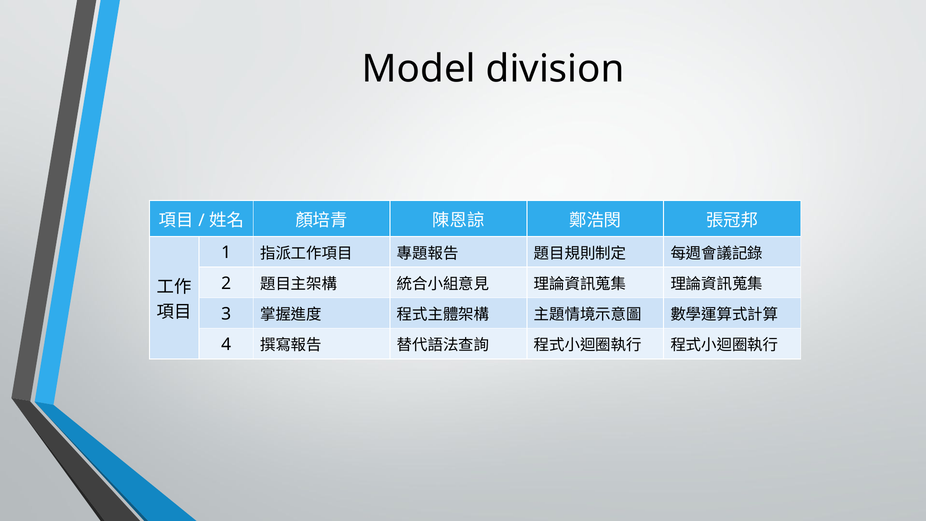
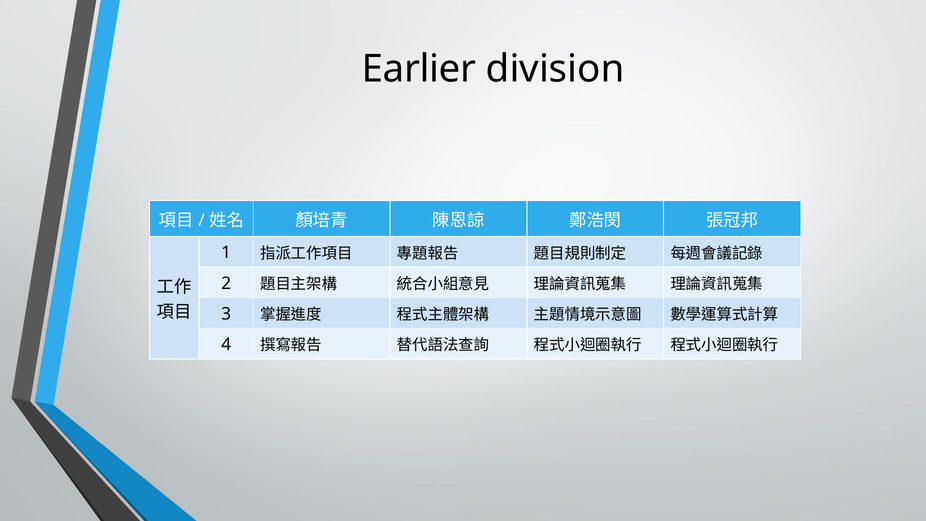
Model: Model -> Earlier (419, 69)
